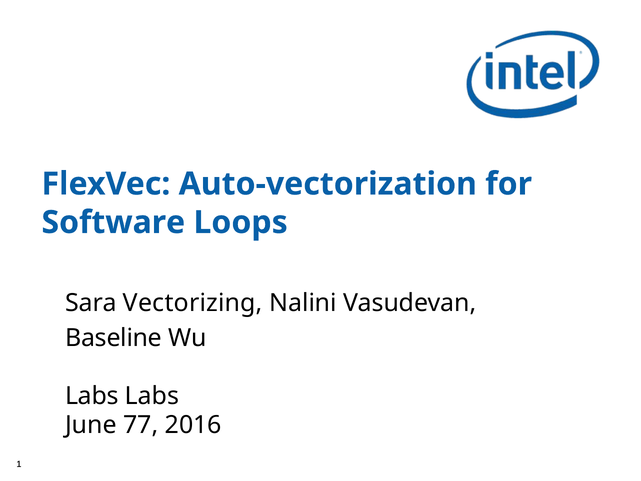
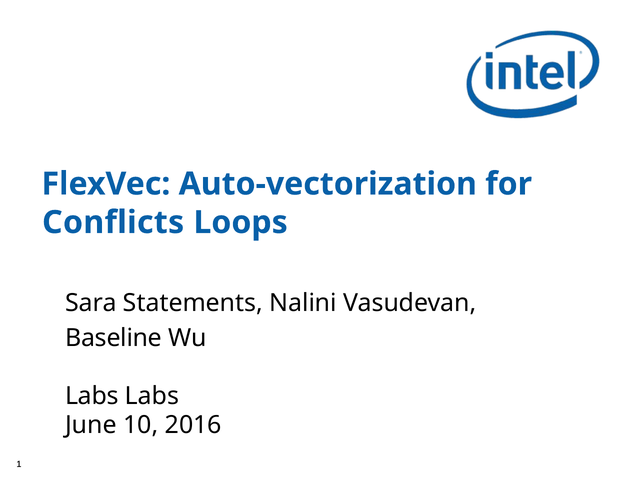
Software: Software -> Conflicts (113, 222)
Vectorizing: Vectorizing -> Statements (193, 303)
77: 77 -> 10 (141, 425)
